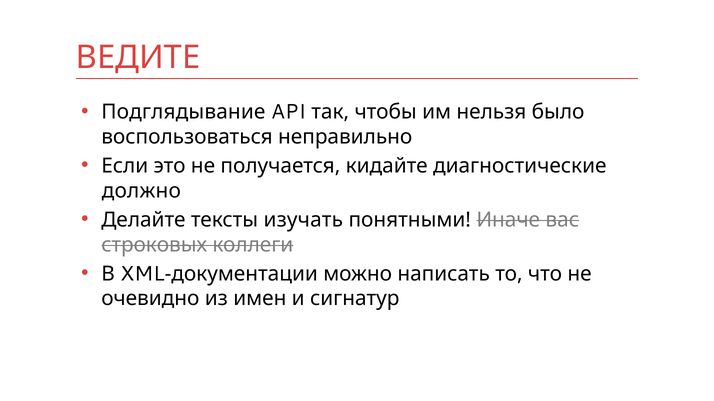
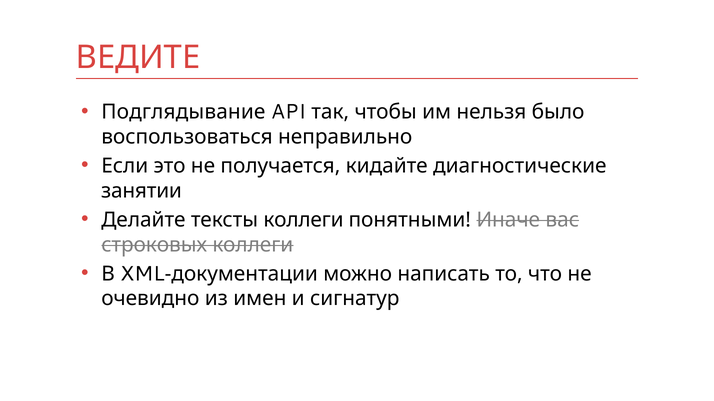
должно: должно -> занятии (141, 191)
тексты изучать: изучать -> коллеги (303, 220)
